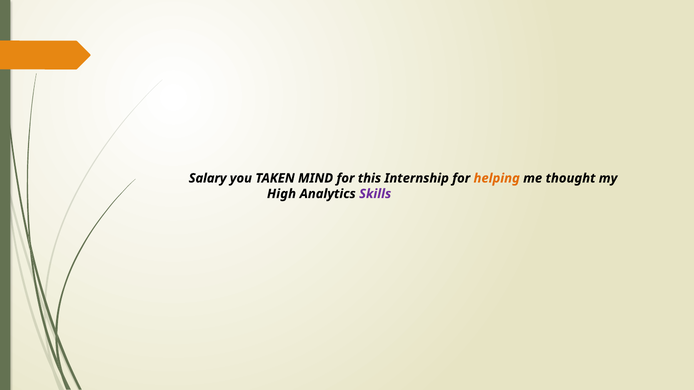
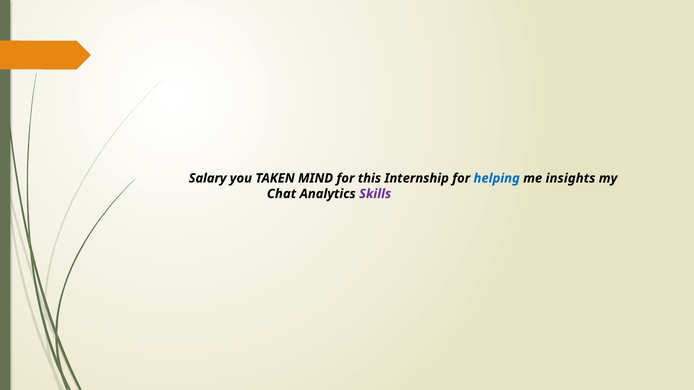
helping colour: orange -> blue (497, 178)
thought: thought -> insights (570, 178)
High: High -> Chat (281, 194)
